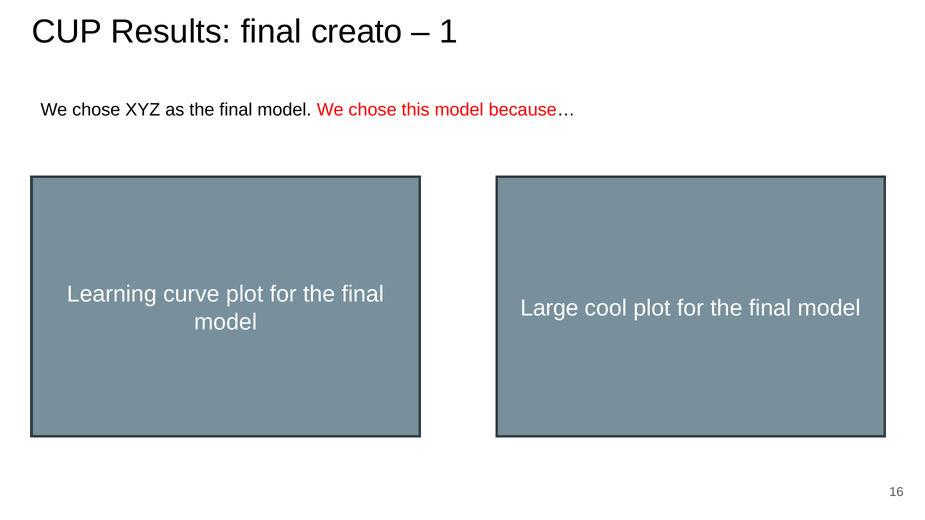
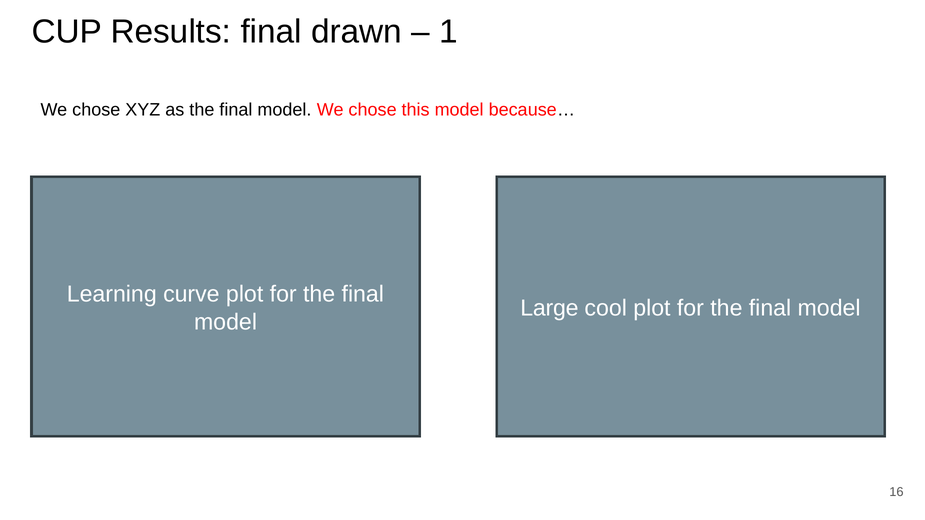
creato: creato -> drawn (357, 32)
